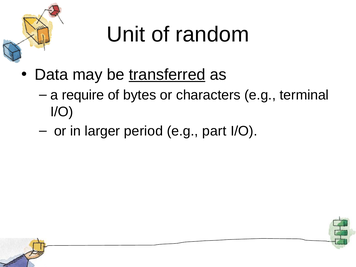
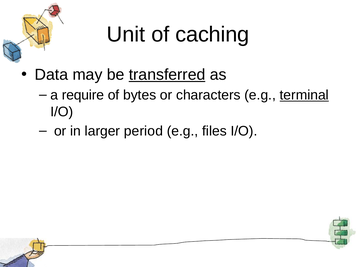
random: random -> caching (212, 34)
terminal underline: none -> present (304, 95)
part: part -> files (214, 131)
